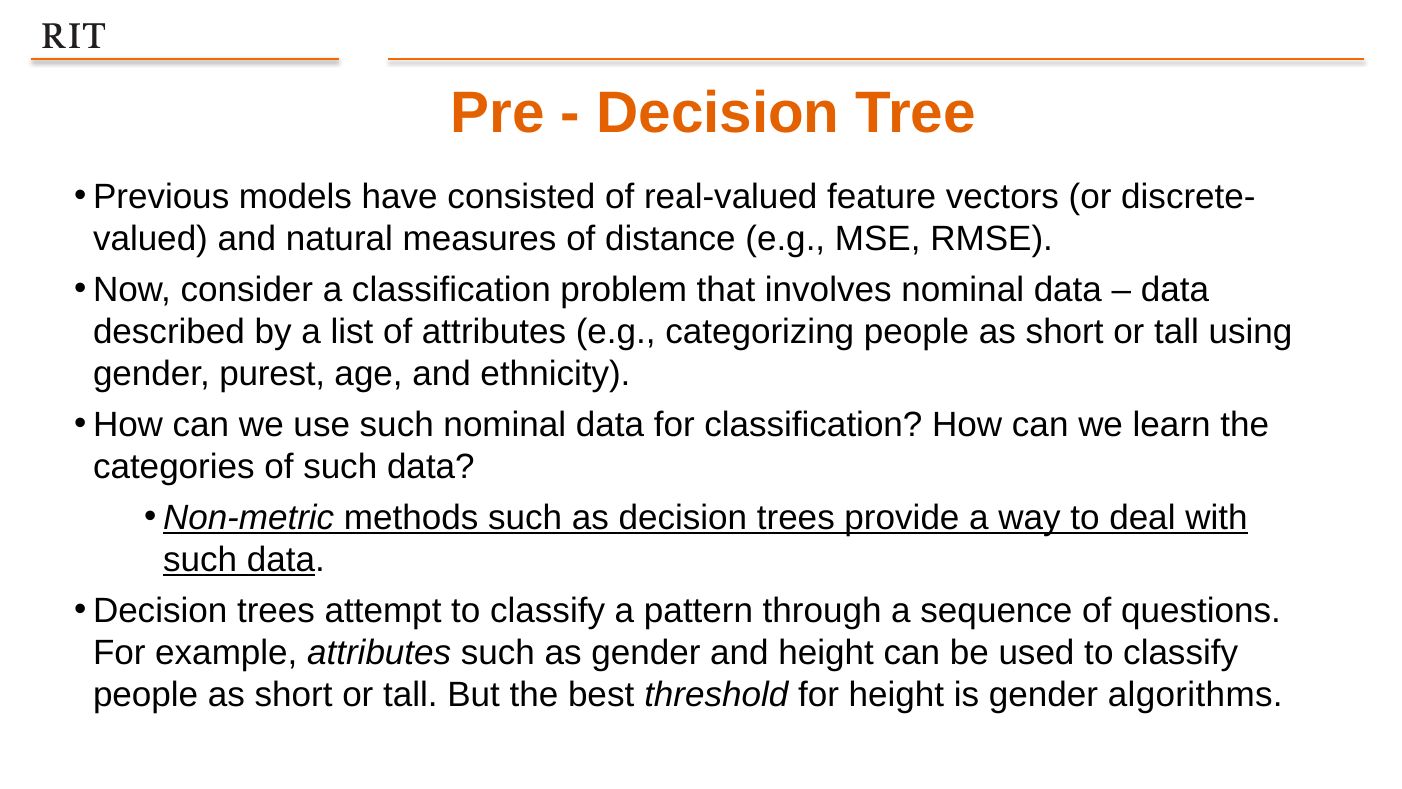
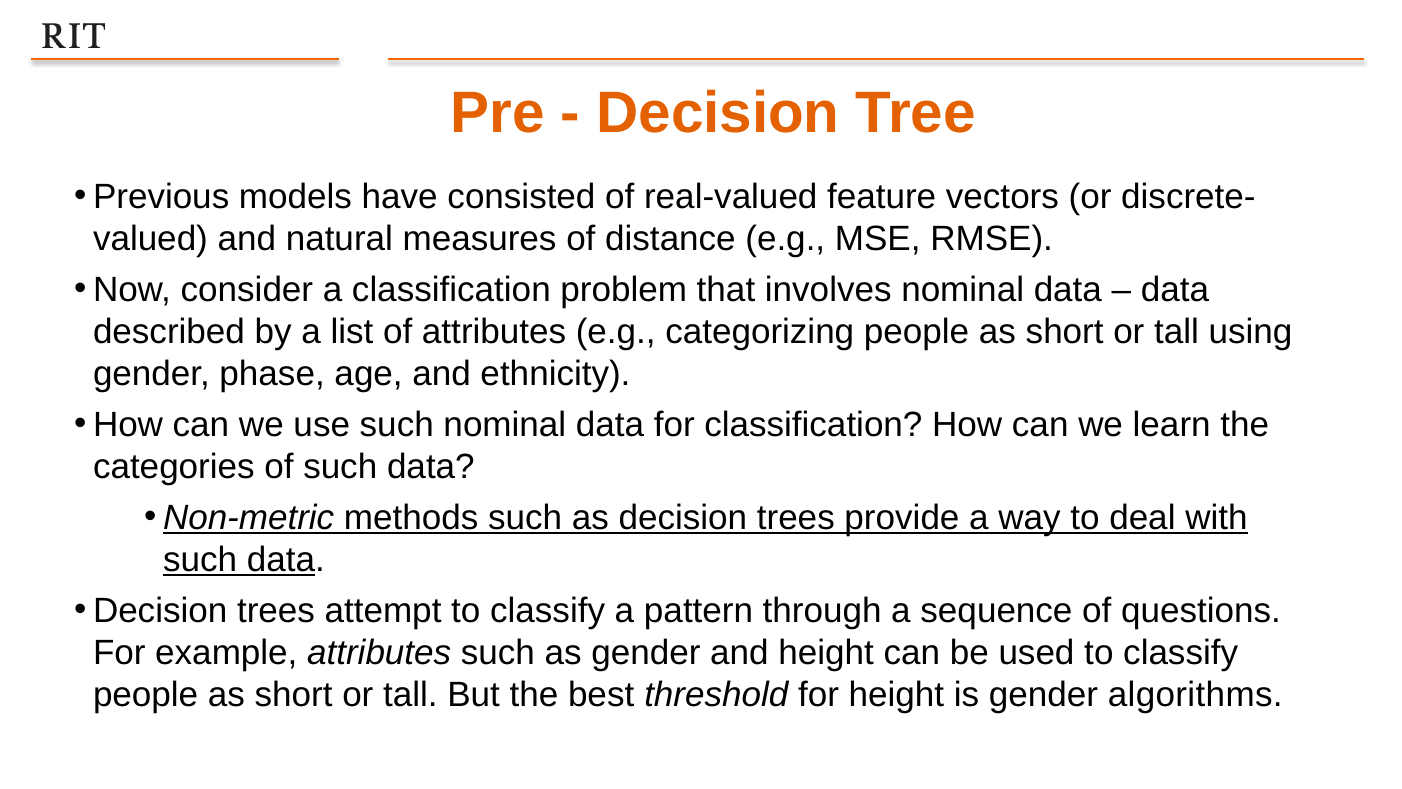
purest: purest -> phase (272, 374)
